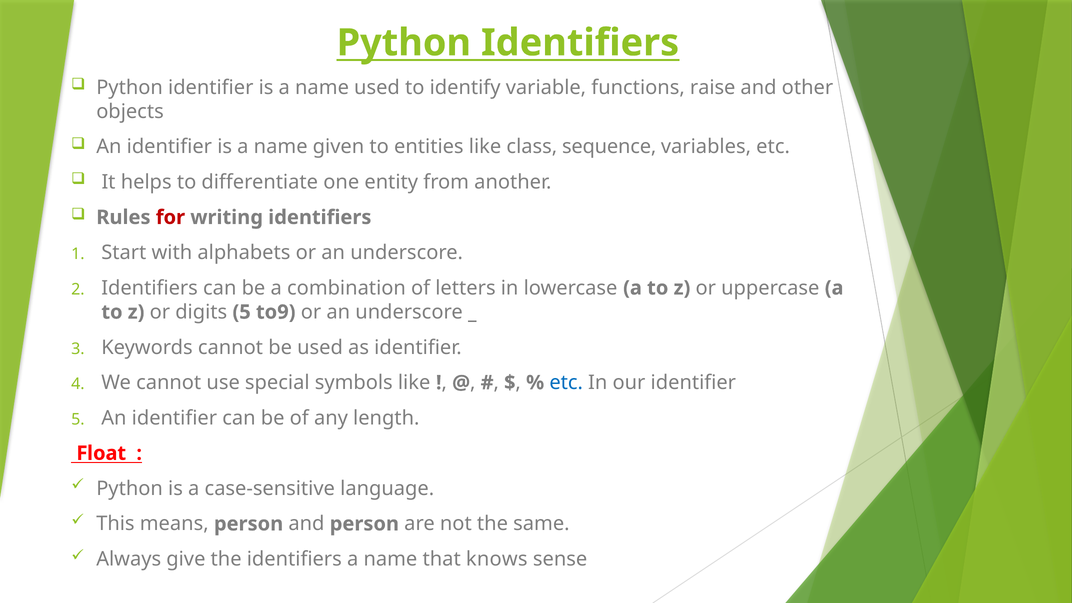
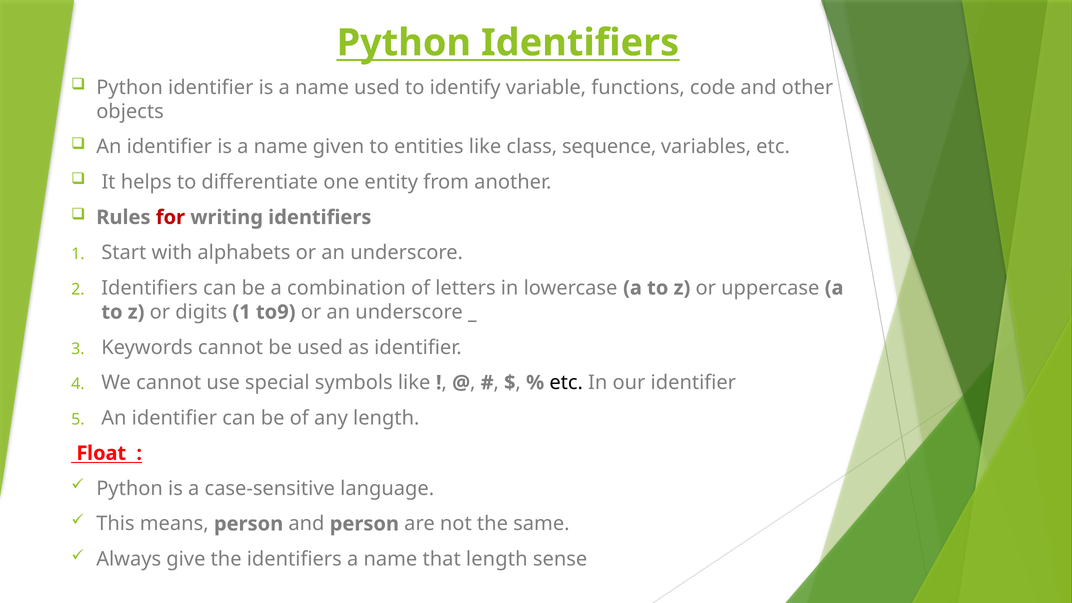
raise: raise -> code (713, 87)
digits 5: 5 -> 1 (242, 312)
etc colour: blue -> black (566, 383)
that knows: knows -> length (497, 559)
